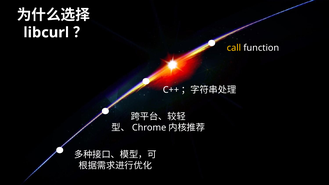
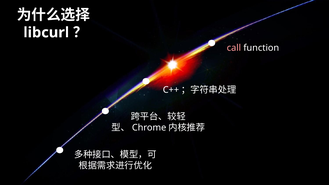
call colour: yellow -> pink (234, 48)
